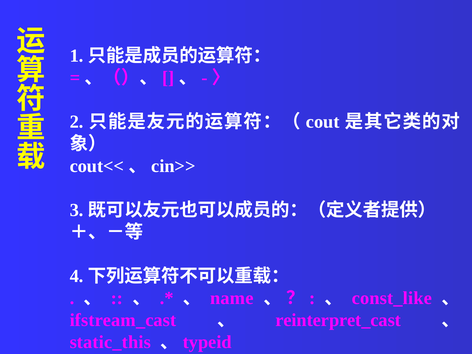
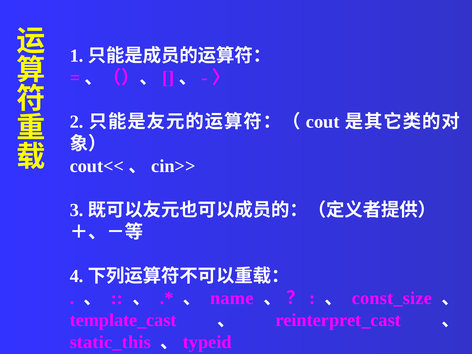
const_like: const_like -> const_size (392, 298)
ifstream_cast: ifstream_cast -> template_cast (123, 320)
